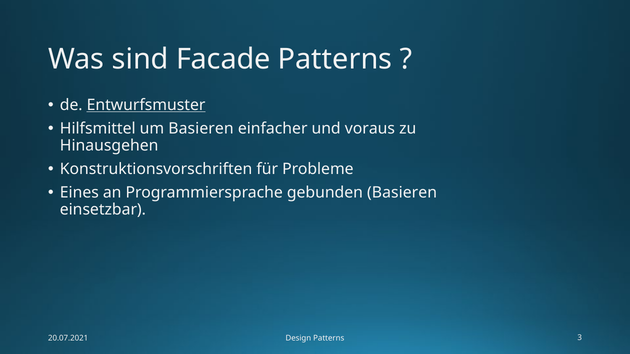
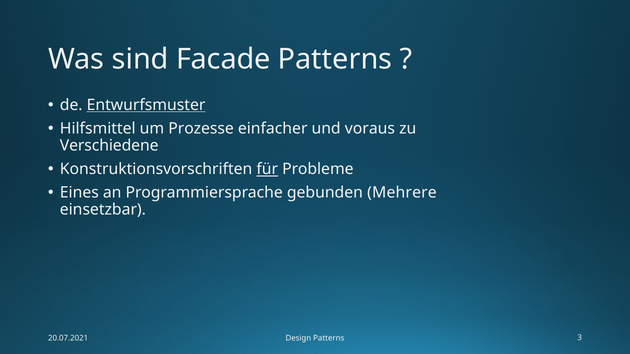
um Basieren: Basieren -> Prozesse (201, 129)
Hinausgehen: Hinausgehen -> Verschiedene (109, 146)
für underline: none -> present (267, 169)
gebunden Basieren: Basieren -> Mehrere (402, 193)
